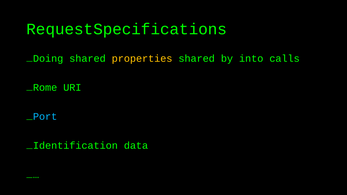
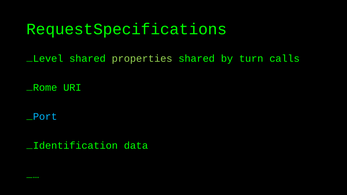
Doing: Doing -> Level (48, 59)
properties colour: yellow -> light green (142, 59)
into: into -> turn (251, 59)
